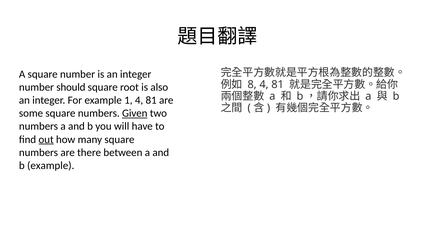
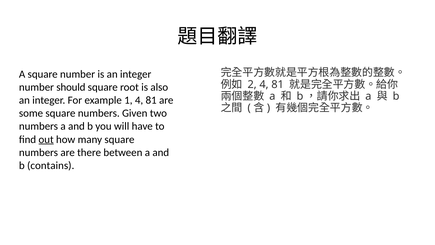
8: 8 -> 2 (252, 84)
Given underline: present -> none (135, 113)
b example: example -> contains (51, 165)
